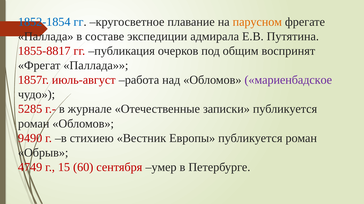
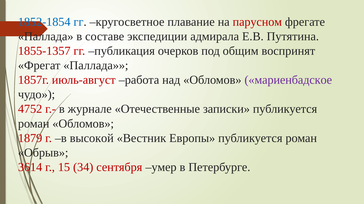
парусном colour: orange -> red (257, 22)
1855-8817: 1855-8817 -> 1855-1357 (44, 51)
5285: 5285 -> 4752 (30, 109)
9490: 9490 -> 1879 (30, 139)
стихиею: стихиею -> высокой (92, 139)
4749: 4749 -> 3614 (30, 168)
60: 60 -> 34 (83, 168)
